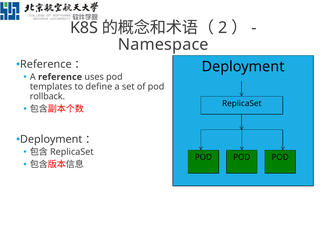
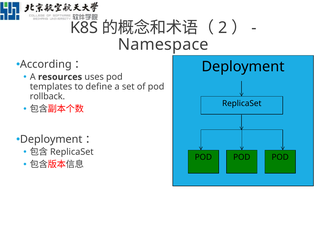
Reference: Reference -> According (46, 64)
A reference: reference -> resources (60, 77)
